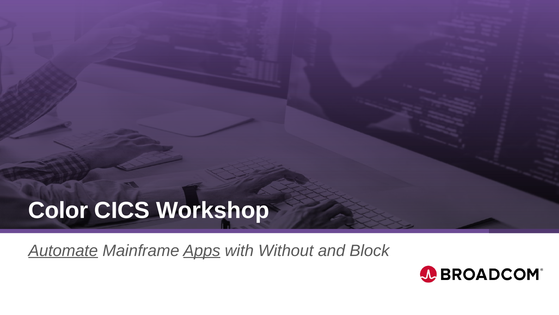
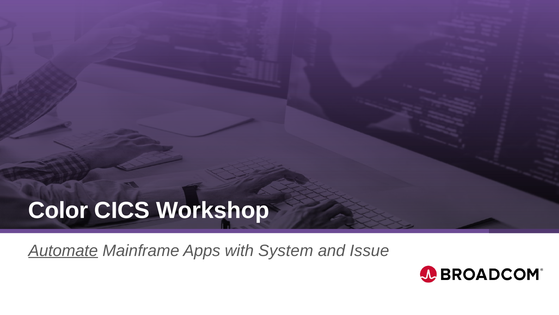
Apps underline: present -> none (202, 250)
Without: Without -> System (286, 250)
Block: Block -> Issue (369, 250)
